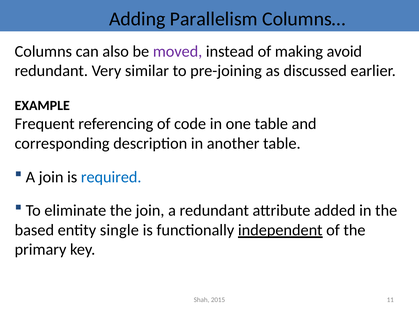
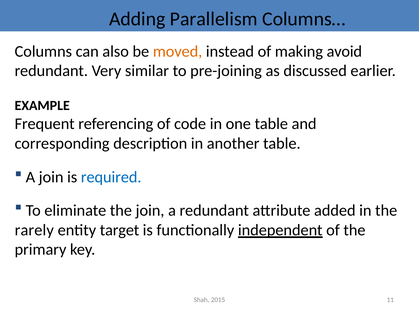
moved colour: purple -> orange (178, 51)
based: based -> rarely (34, 230)
single: single -> target (120, 230)
